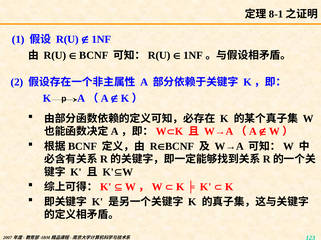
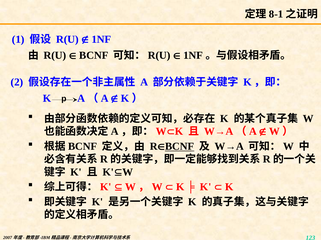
BCNF underline: none -> present (180, 147)
